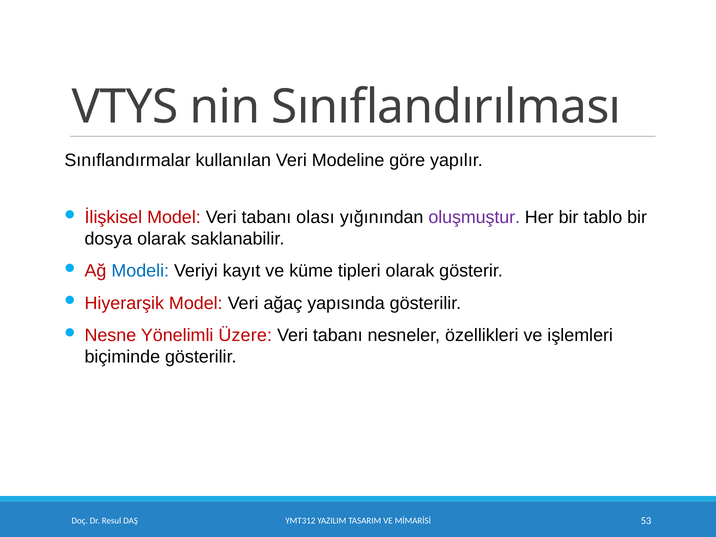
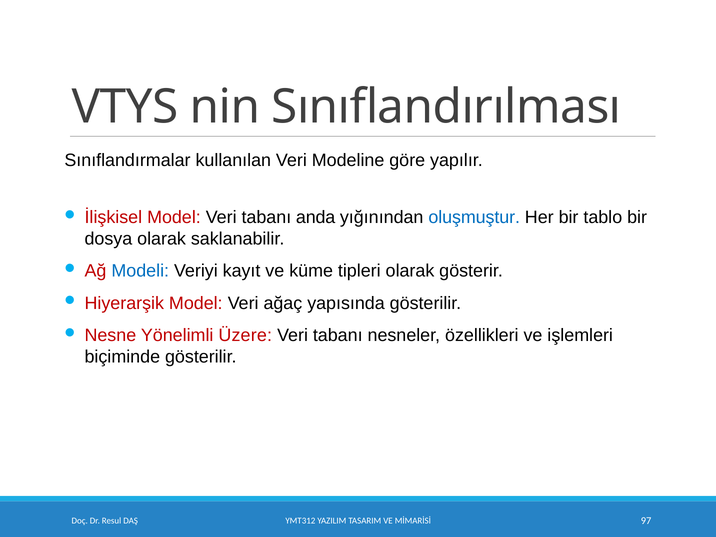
olası: olası -> anda (316, 217)
oluşmuştur colour: purple -> blue (474, 217)
53: 53 -> 97 (646, 521)
